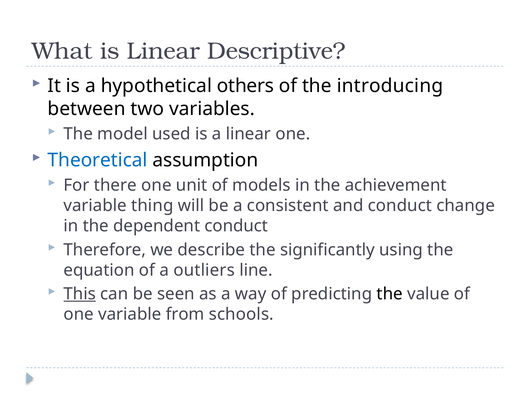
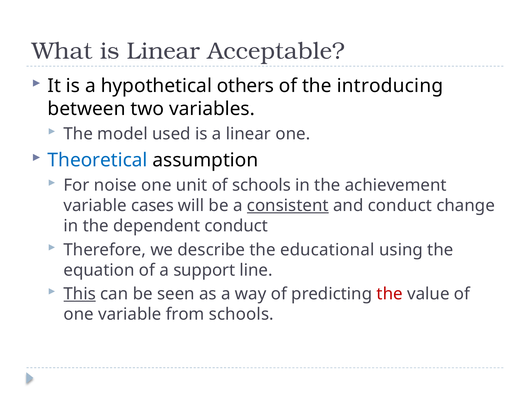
Descriptive: Descriptive -> Acceptable (276, 51)
there: there -> noise (115, 186)
of models: models -> schools (262, 186)
thing: thing -> cases (152, 206)
consistent underline: none -> present (288, 206)
significantly: significantly -> educational (327, 250)
outliers: outliers -> support (204, 270)
the colour: black -> red (390, 294)
